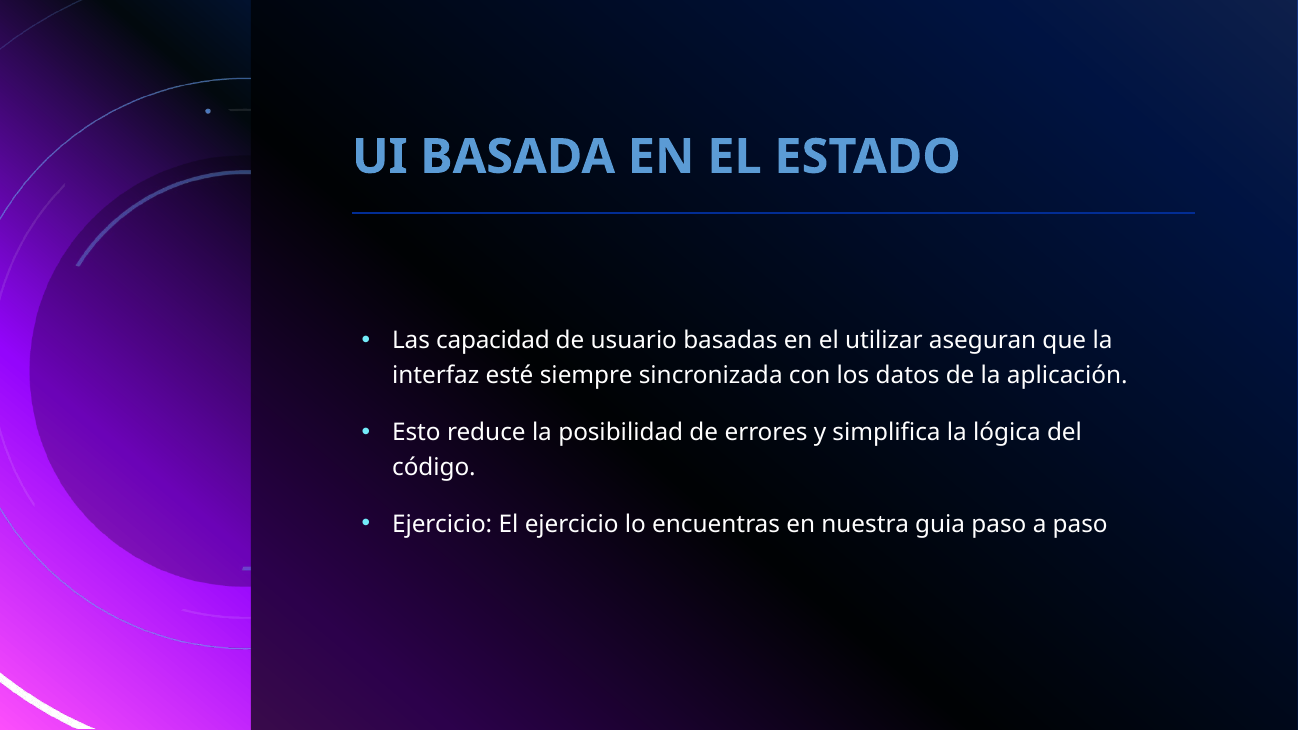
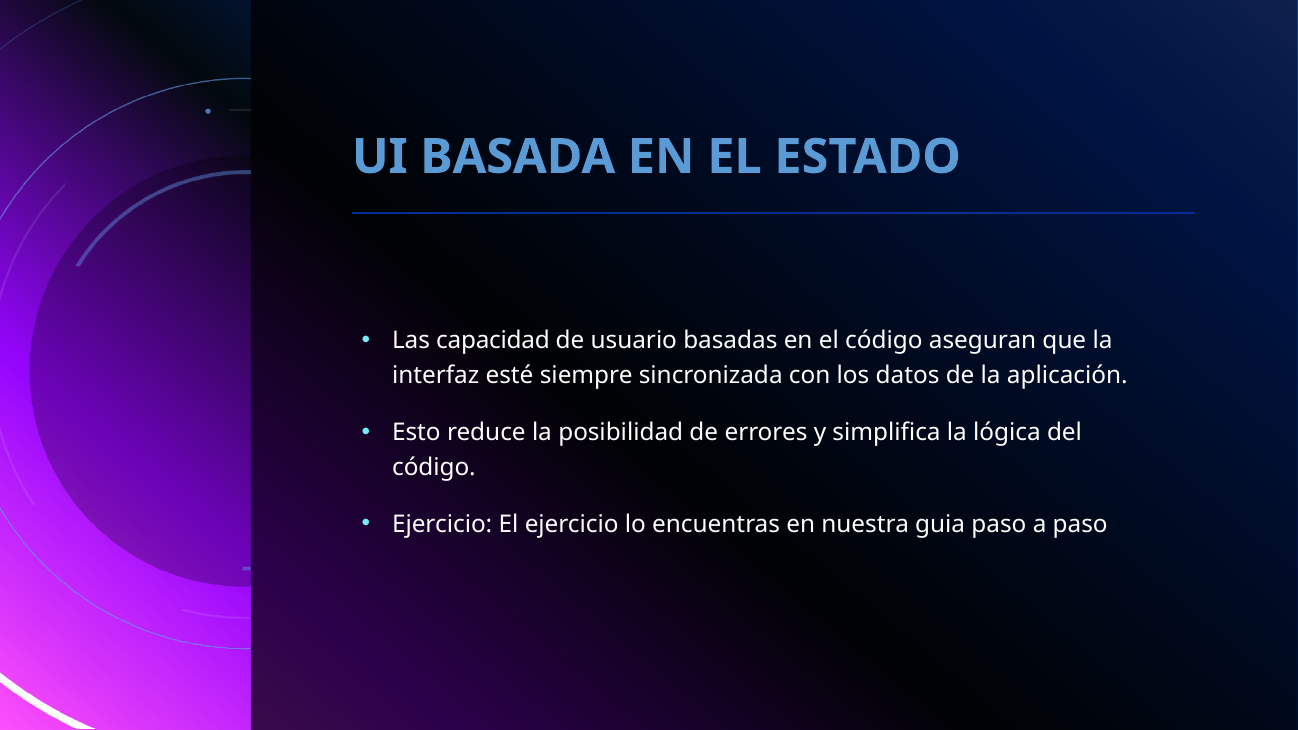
el utilizar: utilizar -> código (884, 341)
